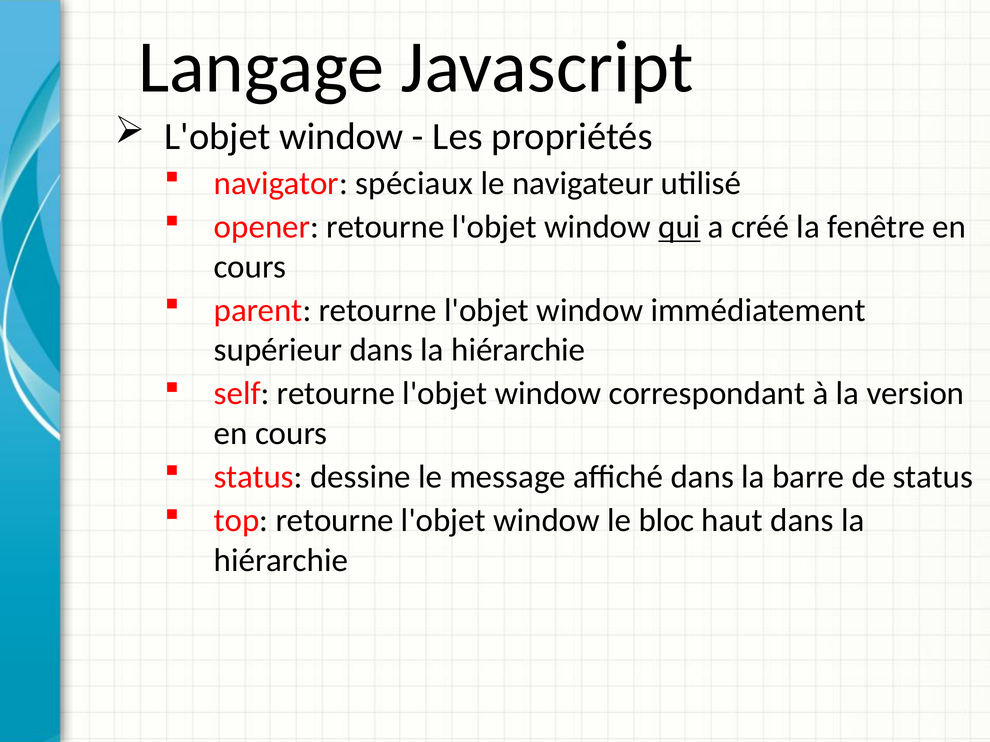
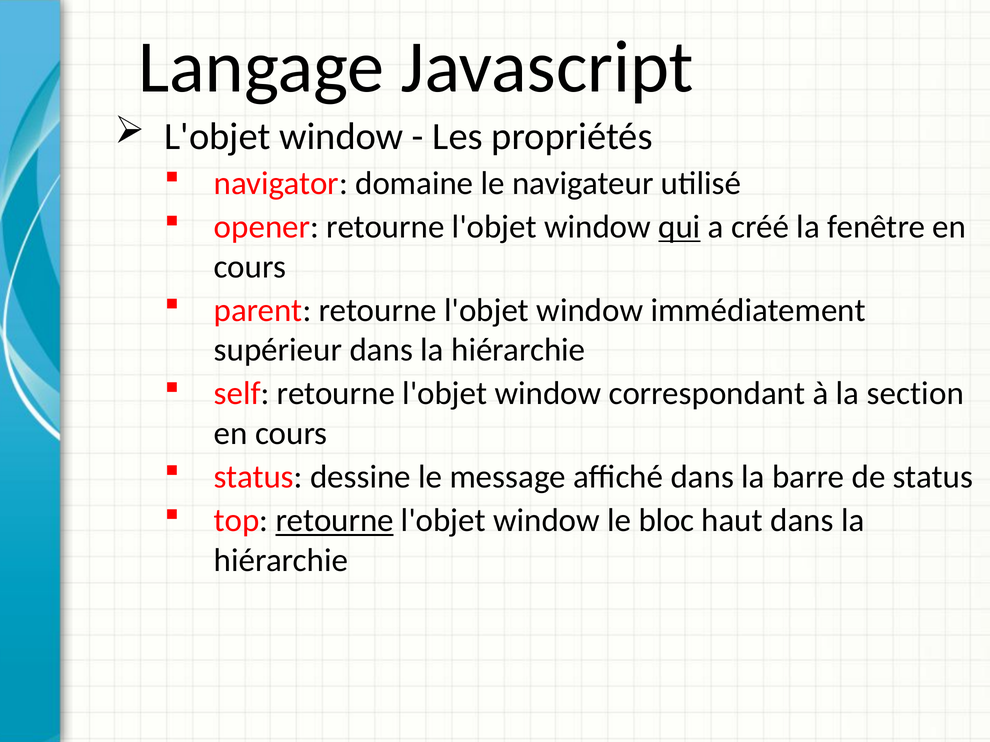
spéciaux: spéciaux -> domaine (414, 183)
version: version -> section (915, 394)
retourne underline: none -> present (335, 521)
